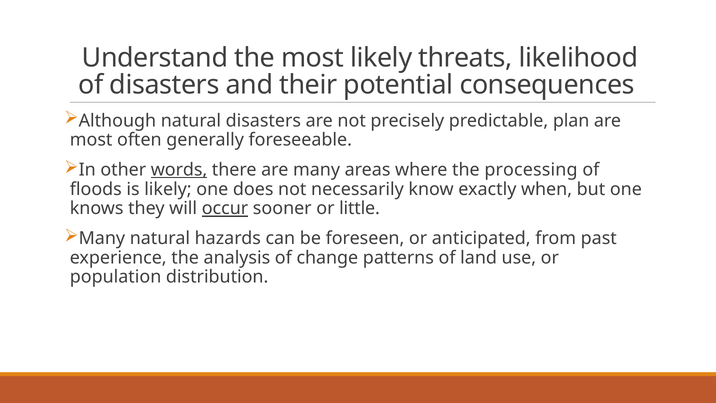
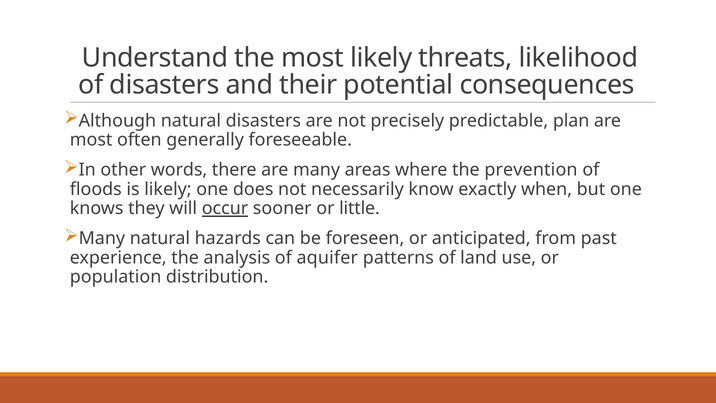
words underline: present -> none (179, 170)
processing: processing -> prevention (531, 170)
change: change -> aquifer (327, 257)
